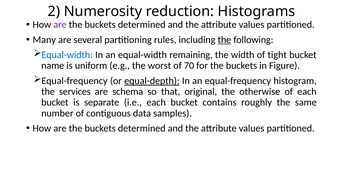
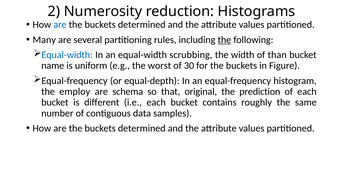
are colour: purple -> blue (60, 25)
remaining: remaining -> scrubbing (191, 55)
tight: tight -> than (277, 55)
70: 70 -> 30 (189, 66)
equal-depth underline: present -> none (152, 81)
services: services -> employ (75, 92)
otherwise: otherwise -> prediction (260, 92)
separate: separate -> different (102, 102)
